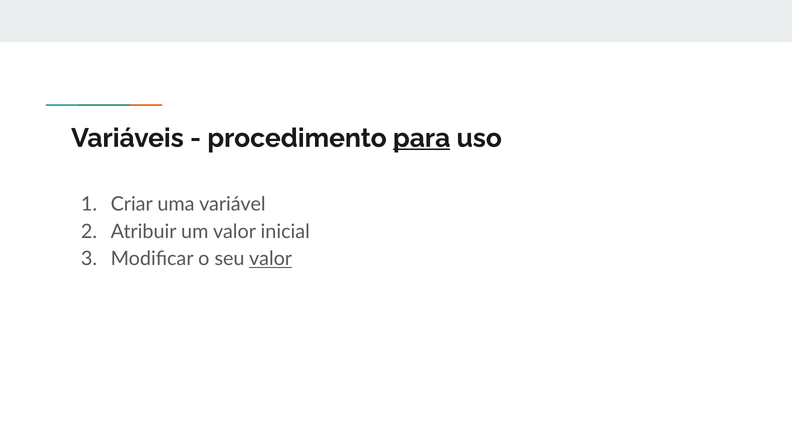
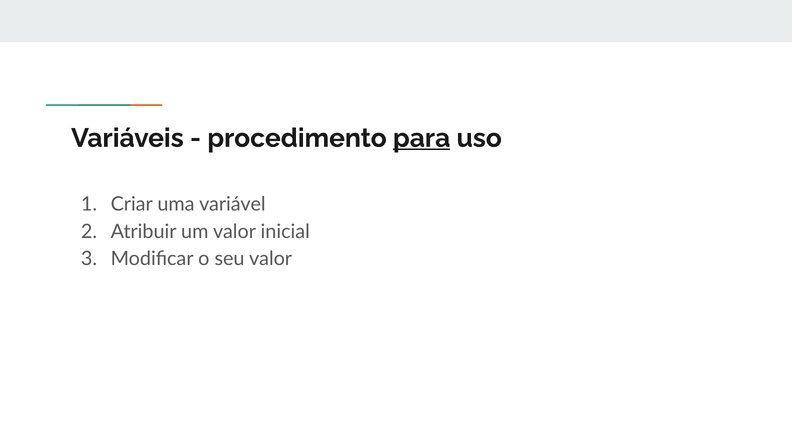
valor underline: present -> none (271, 259)
